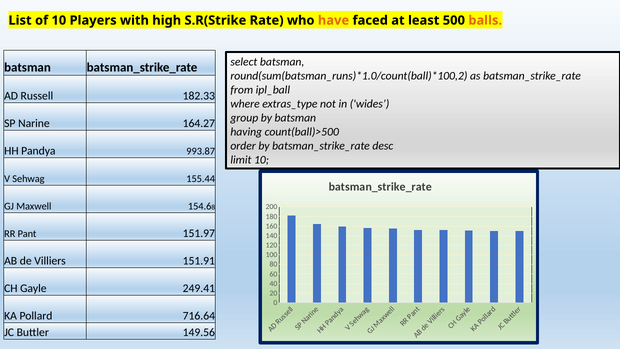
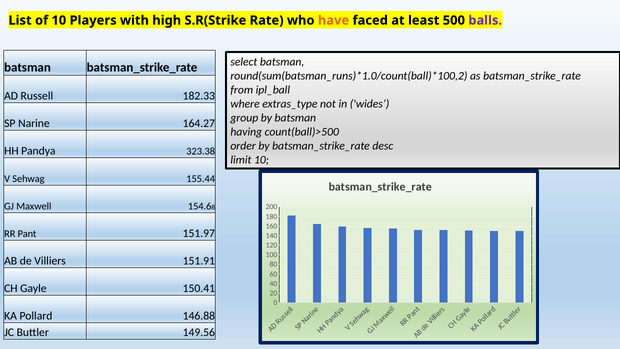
balls colour: orange -> purple (485, 20)
993.87: 993.87 -> 323.38 (201, 151)
249.41: 249.41 -> 150.41 (199, 288)
716.64: 716.64 -> 146.88 (199, 316)
